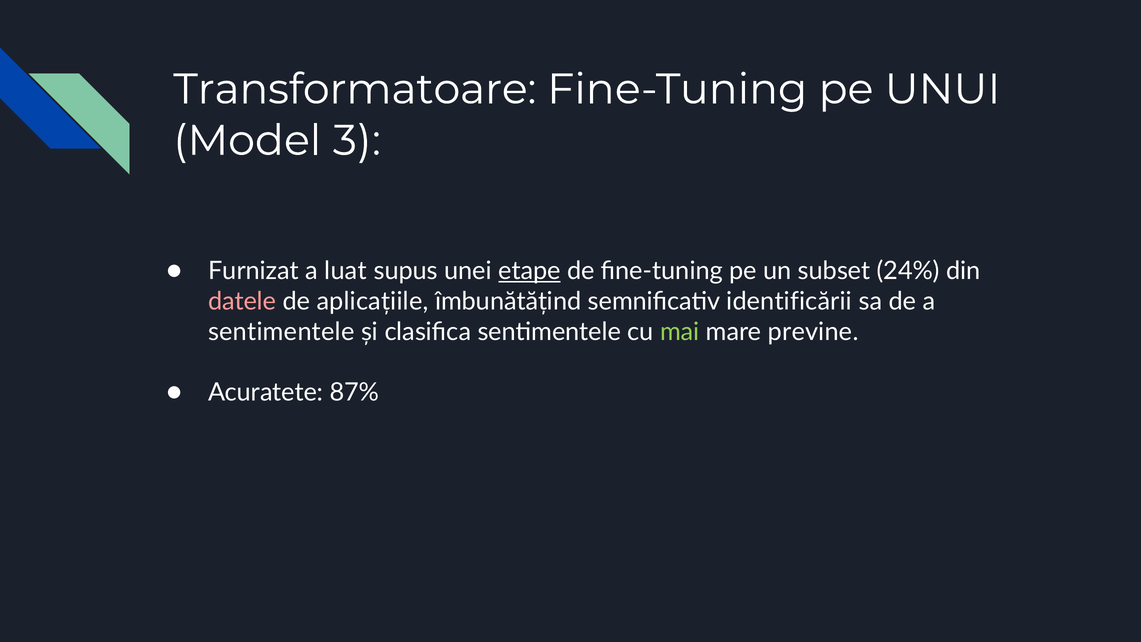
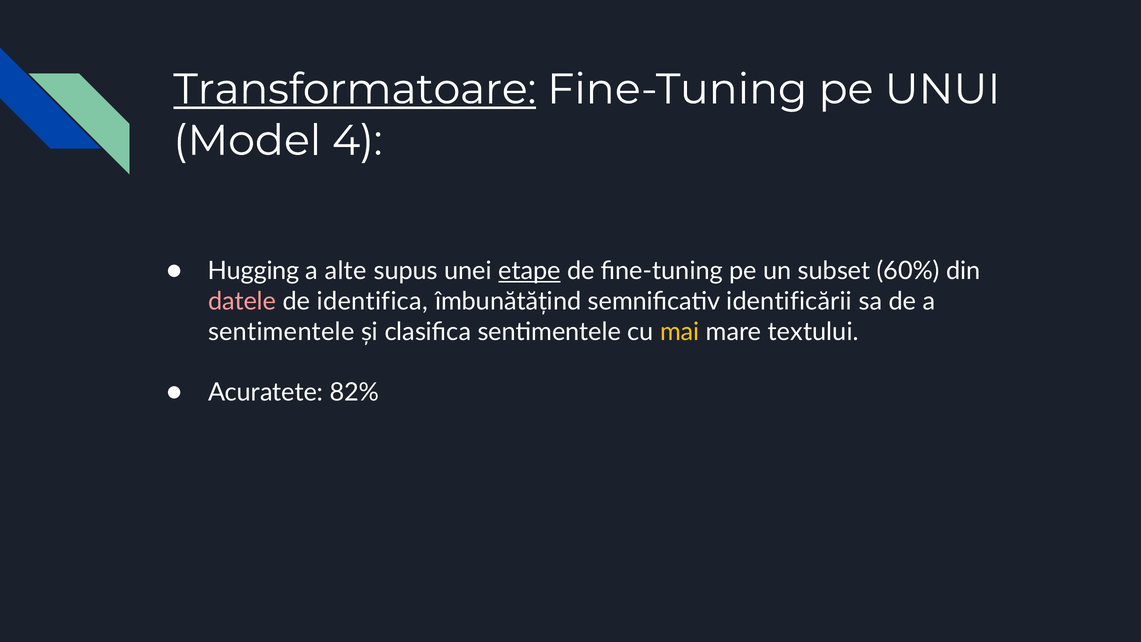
Transformatoare underline: none -> present (355, 89)
3: 3 -> 4 (357, 141)
Furnizat: Furnizat -> Hugging (254, 271)
luat: luat -> alte (346, 271)
24%: 24% -> 60% (908, 271)
aplicațiile: aplicațiile -> identifica (372, 301)
mai colour: light green -> yellow (680, 332)
previne: previne -> textului (813, 332)
87%: 87% -> 82% (354, 392)
